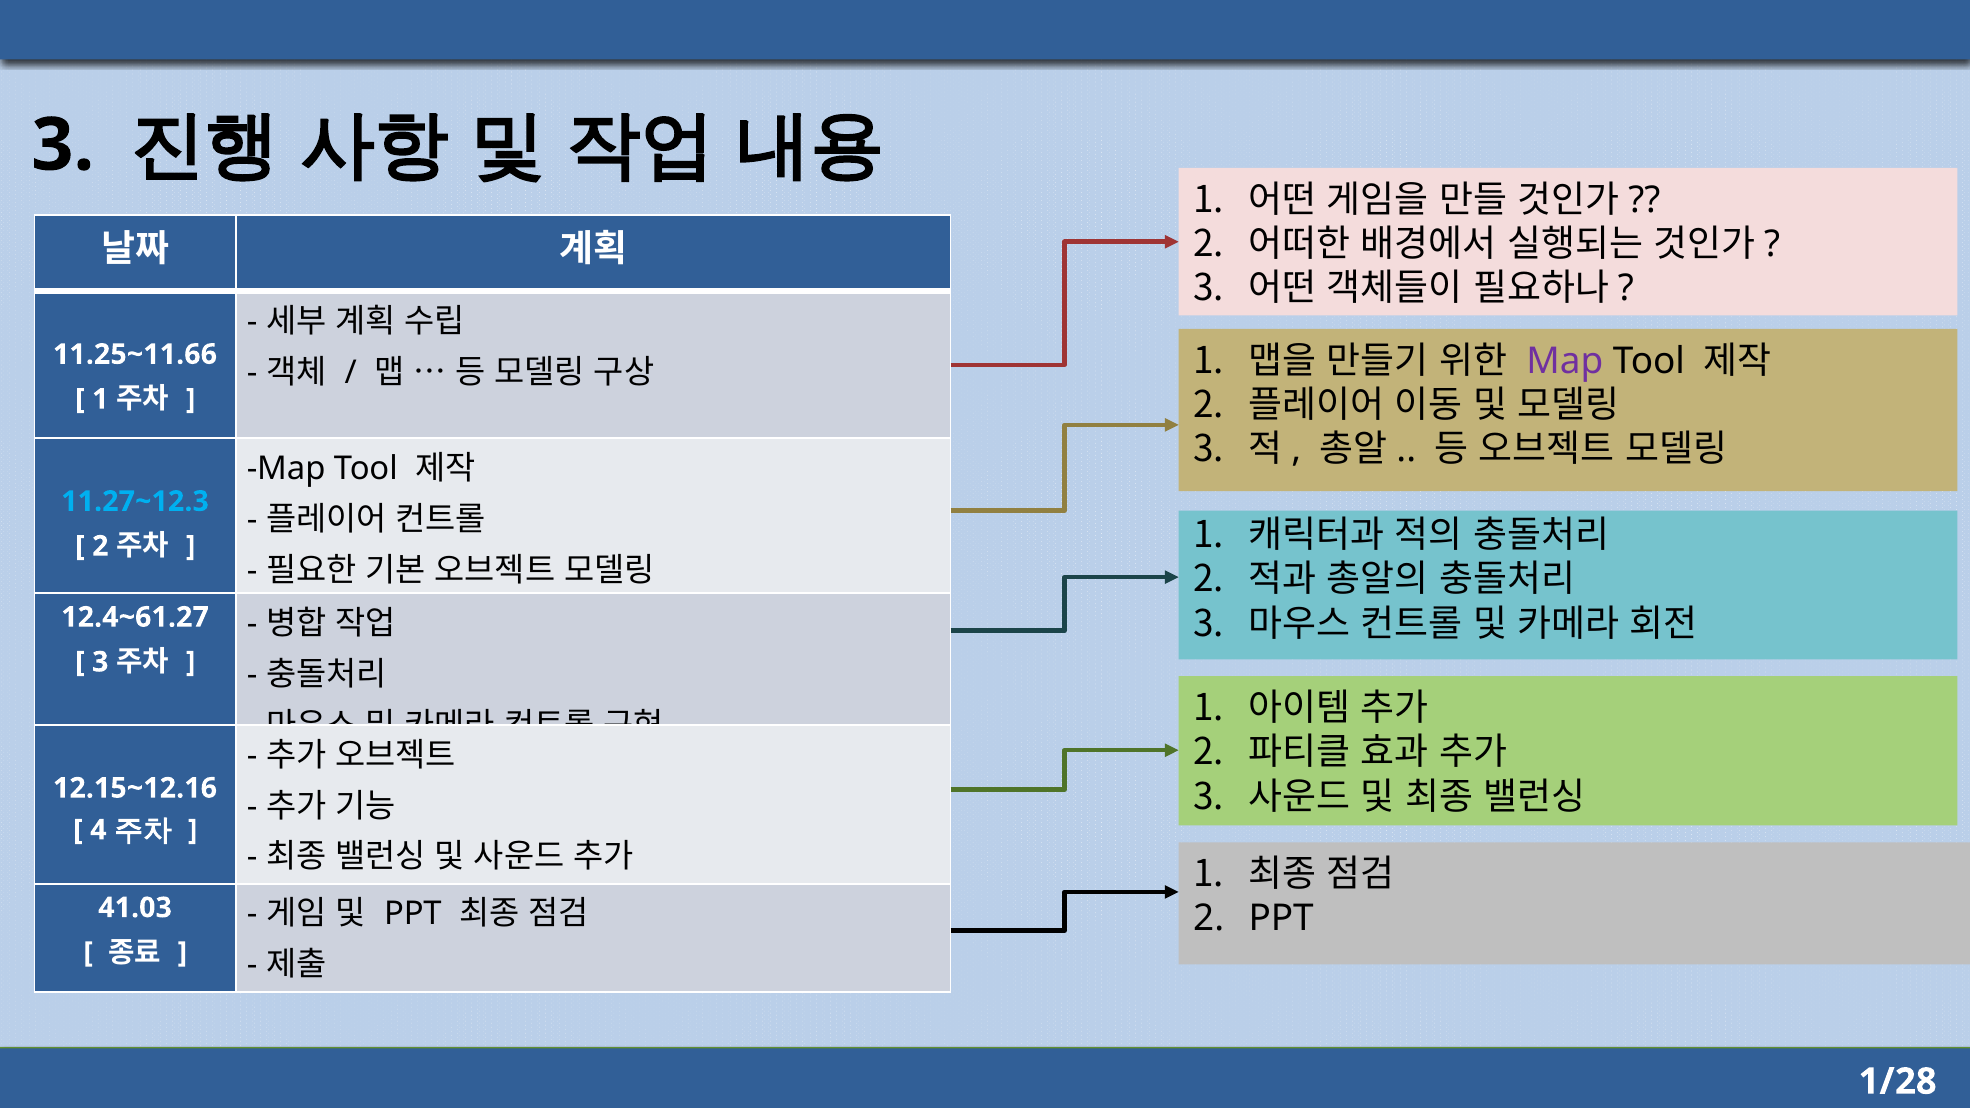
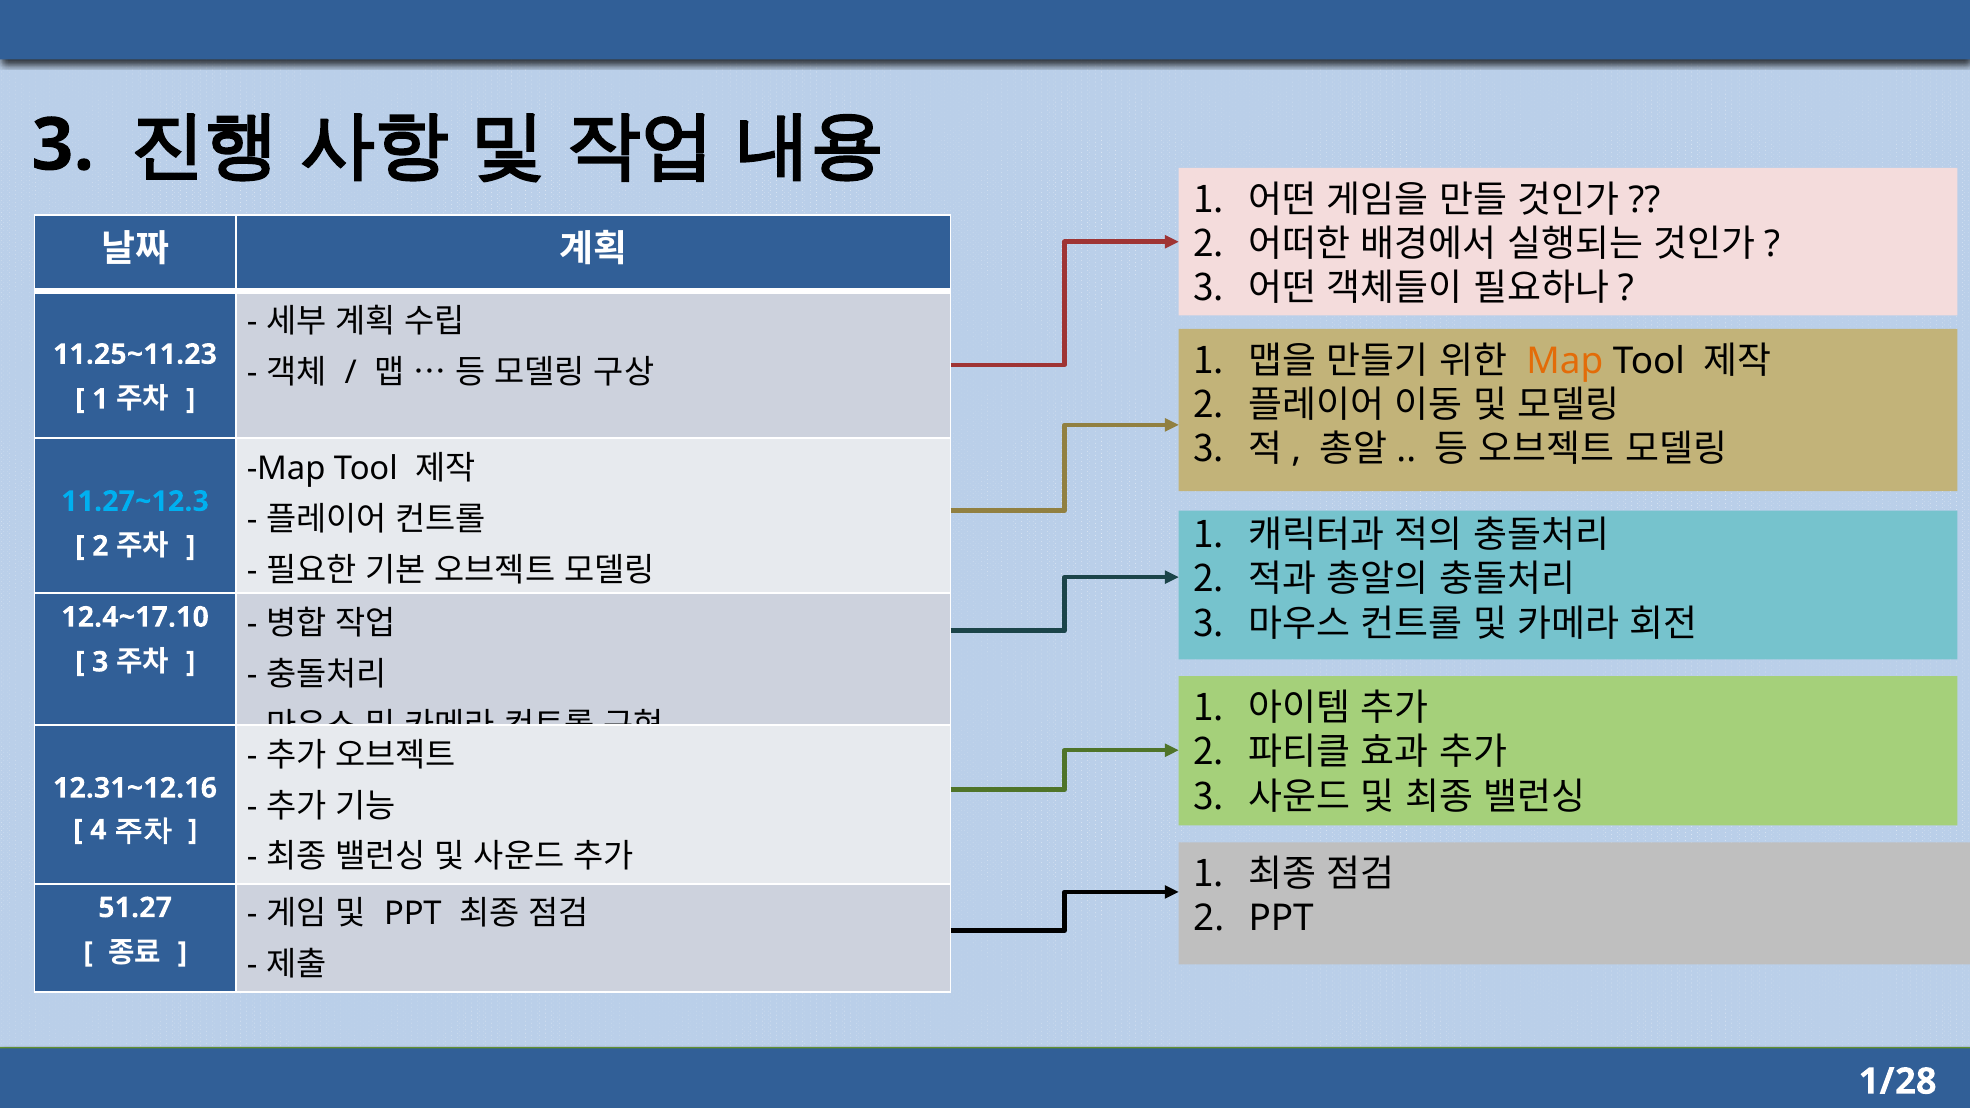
Map colour: purple -> orange (1565, 361)
11.25~11.66: 11.25~11.66 -> 11.25~11.23 (135, 354)
12.4~61.27: 12.4~61.27 -> 12.4~17.10 (135, 617)
12.15~12.16: 12.15~12.16 -> 12.31~12.16 (135, 788)
41.03: 41.03 -> 51.27 (135, 908)
